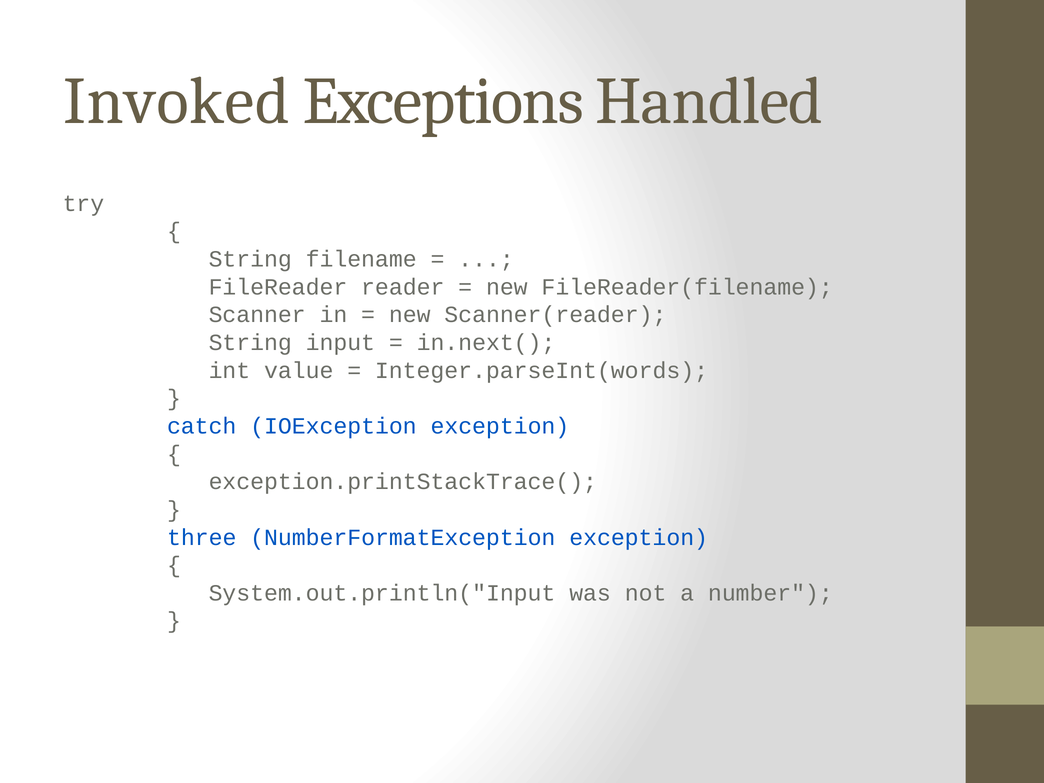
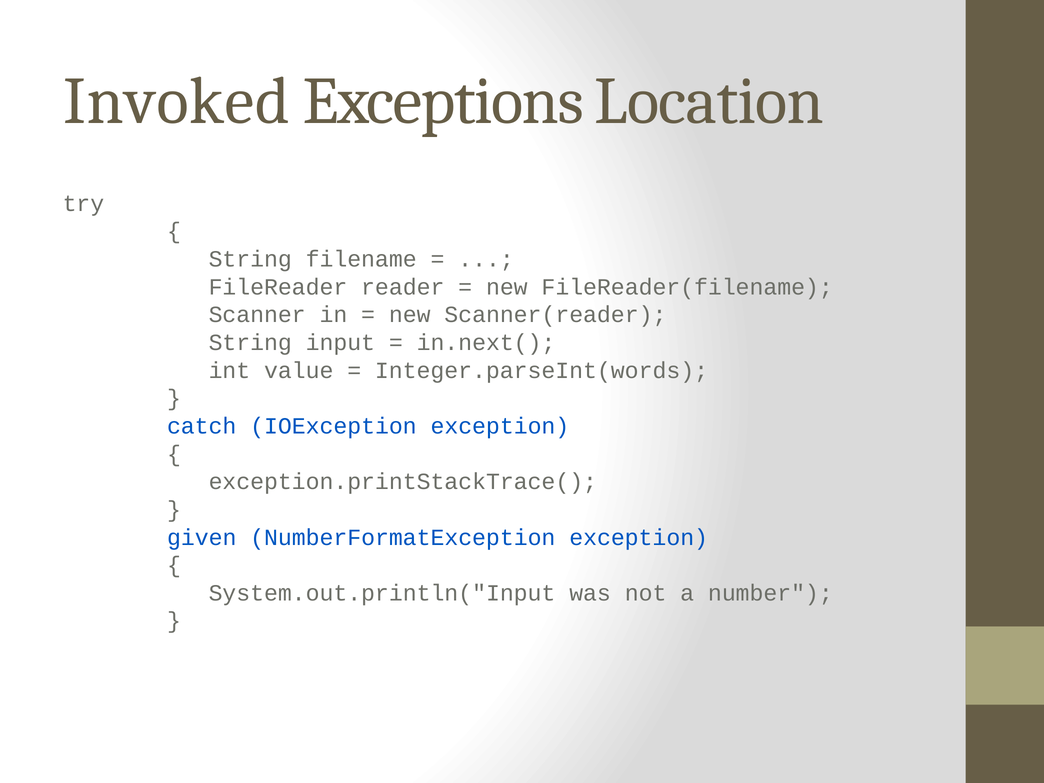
Handled: Handled -> Location (709, 101)
three: three -> given (202, 537)
